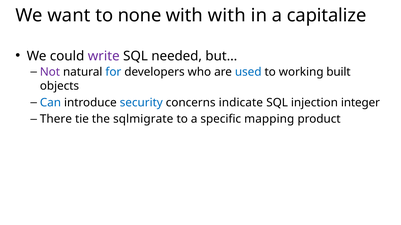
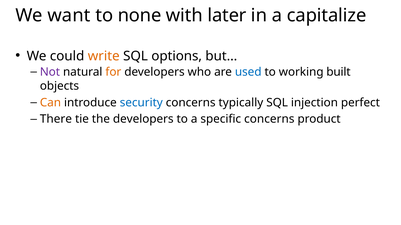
with with: with -> later (227, 16)
write colour: purple -> orange (104, 56)
needed: needed -> options (177, 56)
for colour: blue -> orange (113, 72)
Can colour: blue -> orange (50, 103)
indicate: indicate -> typically (241, 103)
integer: integer -> perfect (360, 103)
the sqlmigrate: sqlmigrate -> developers (143, 119)
specific mapping: mapping -> concerns (269, 119)
